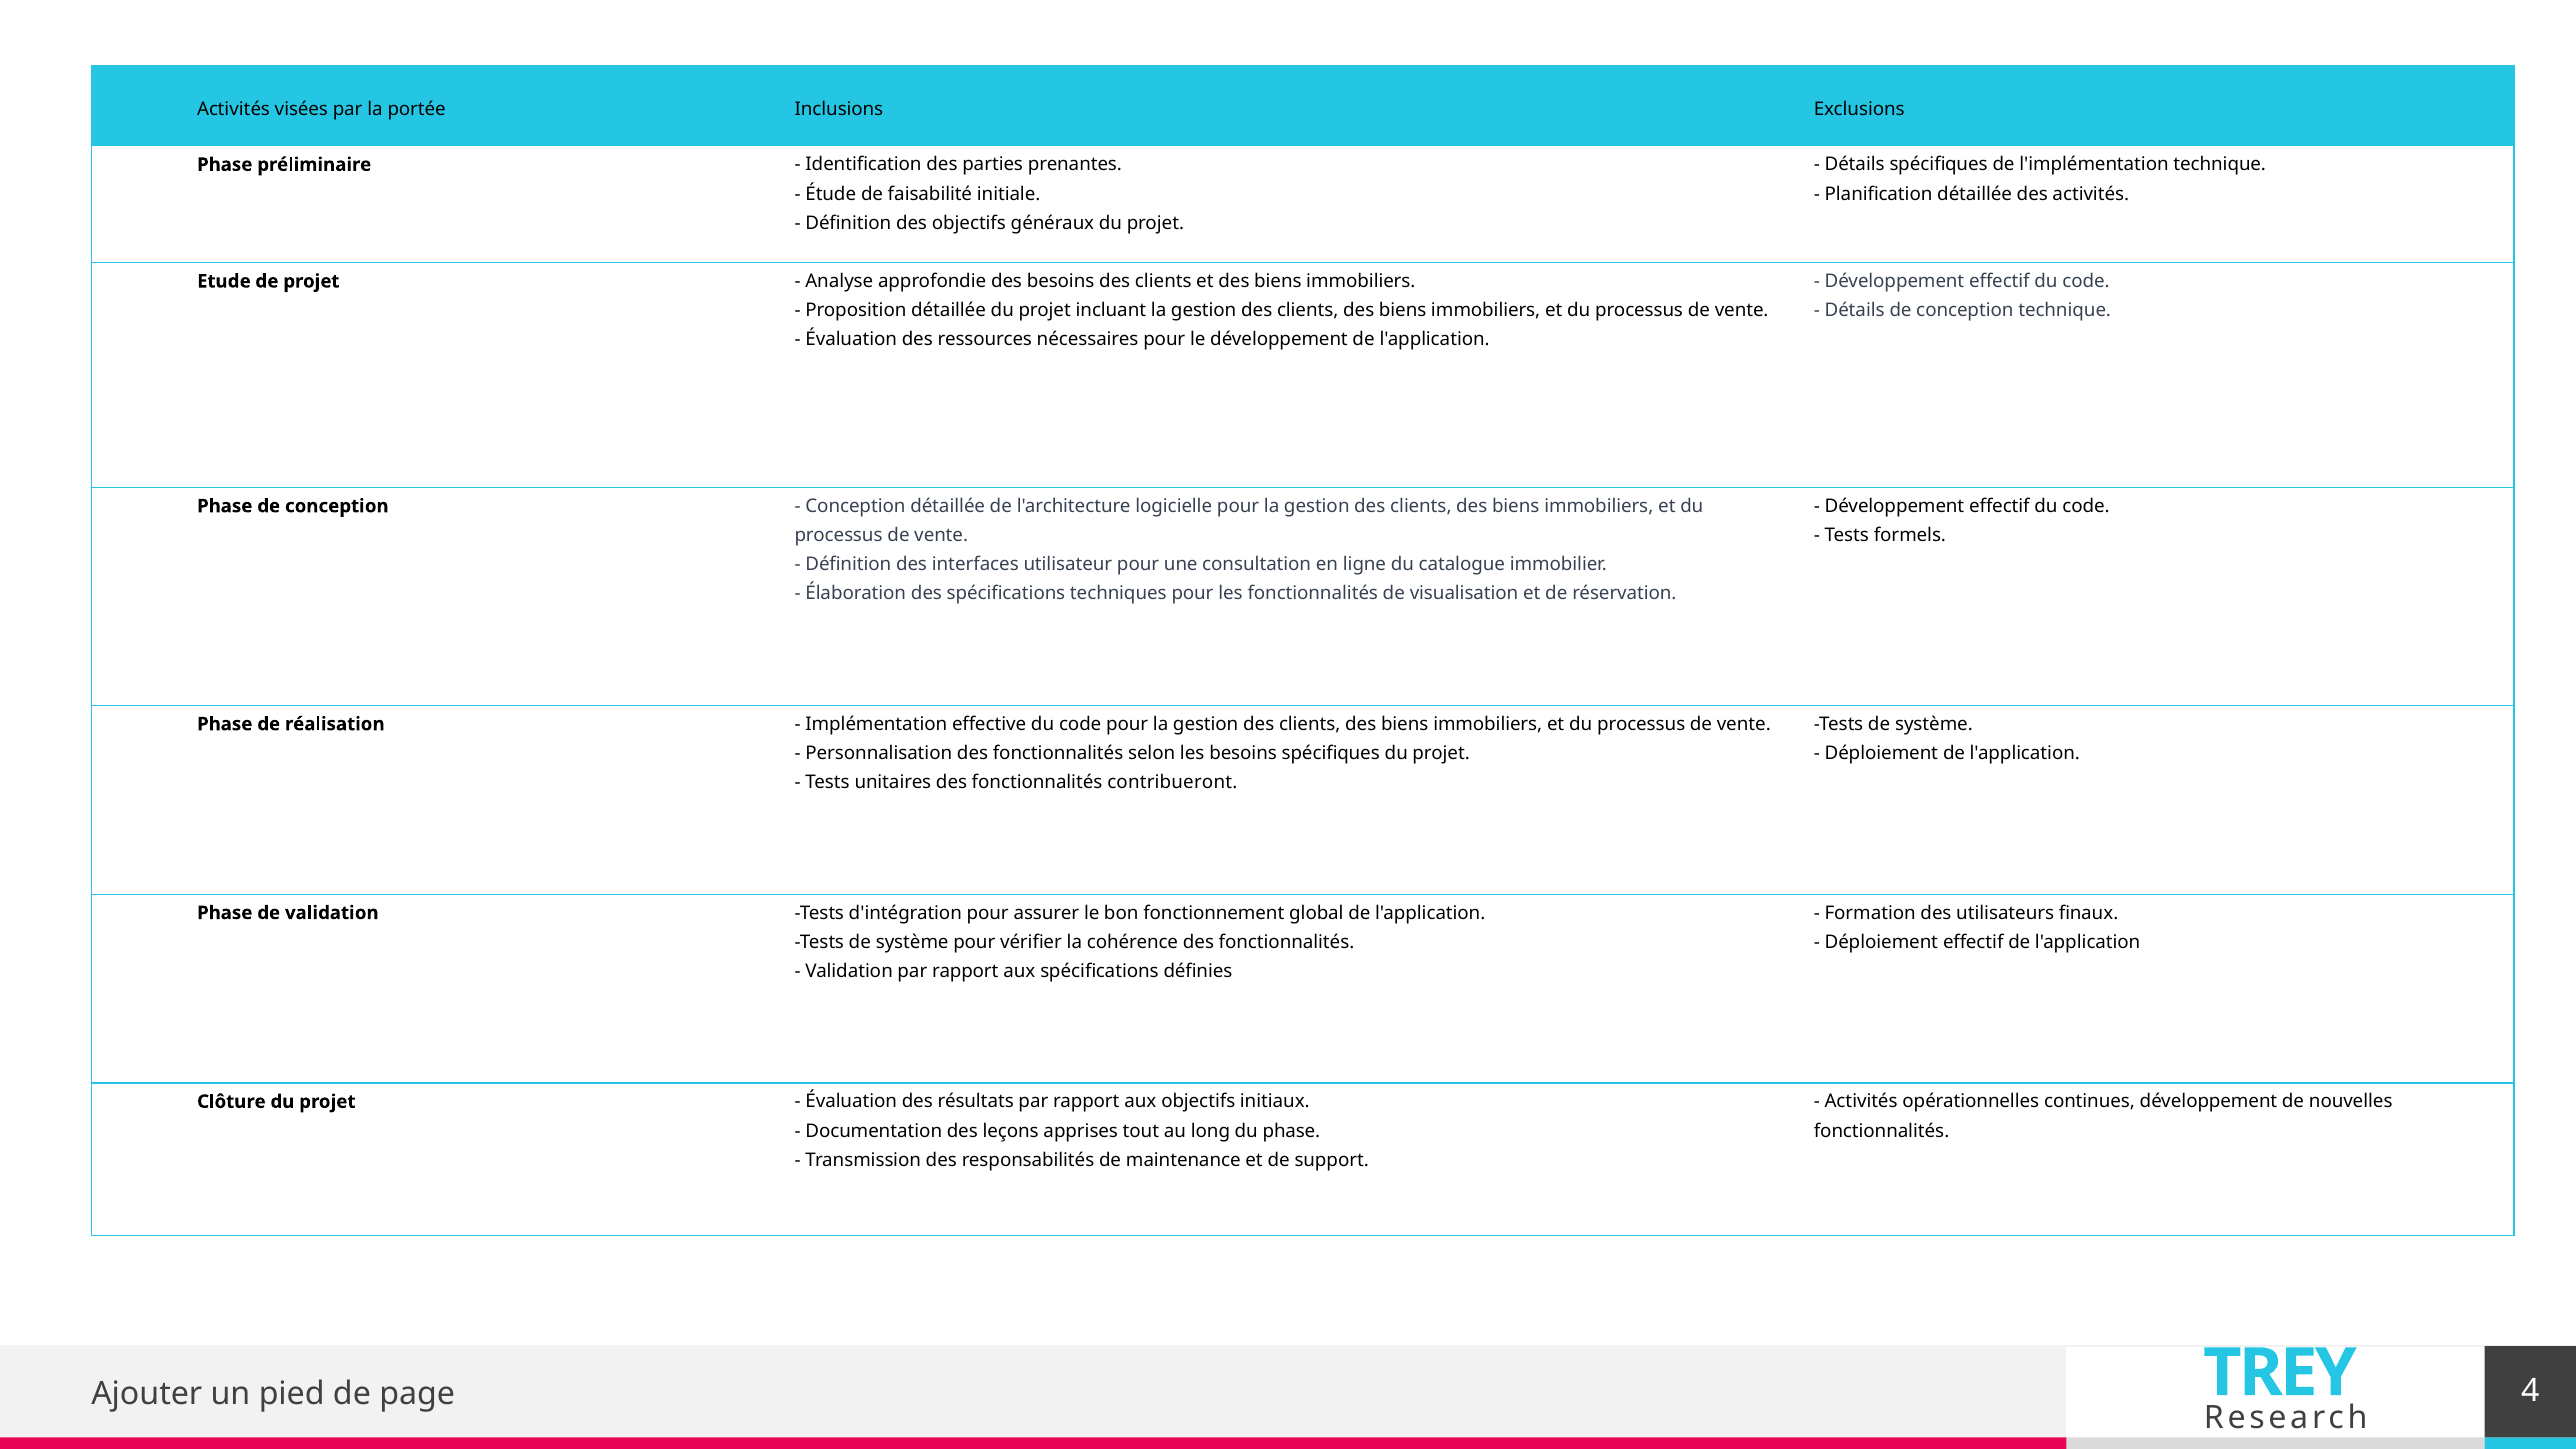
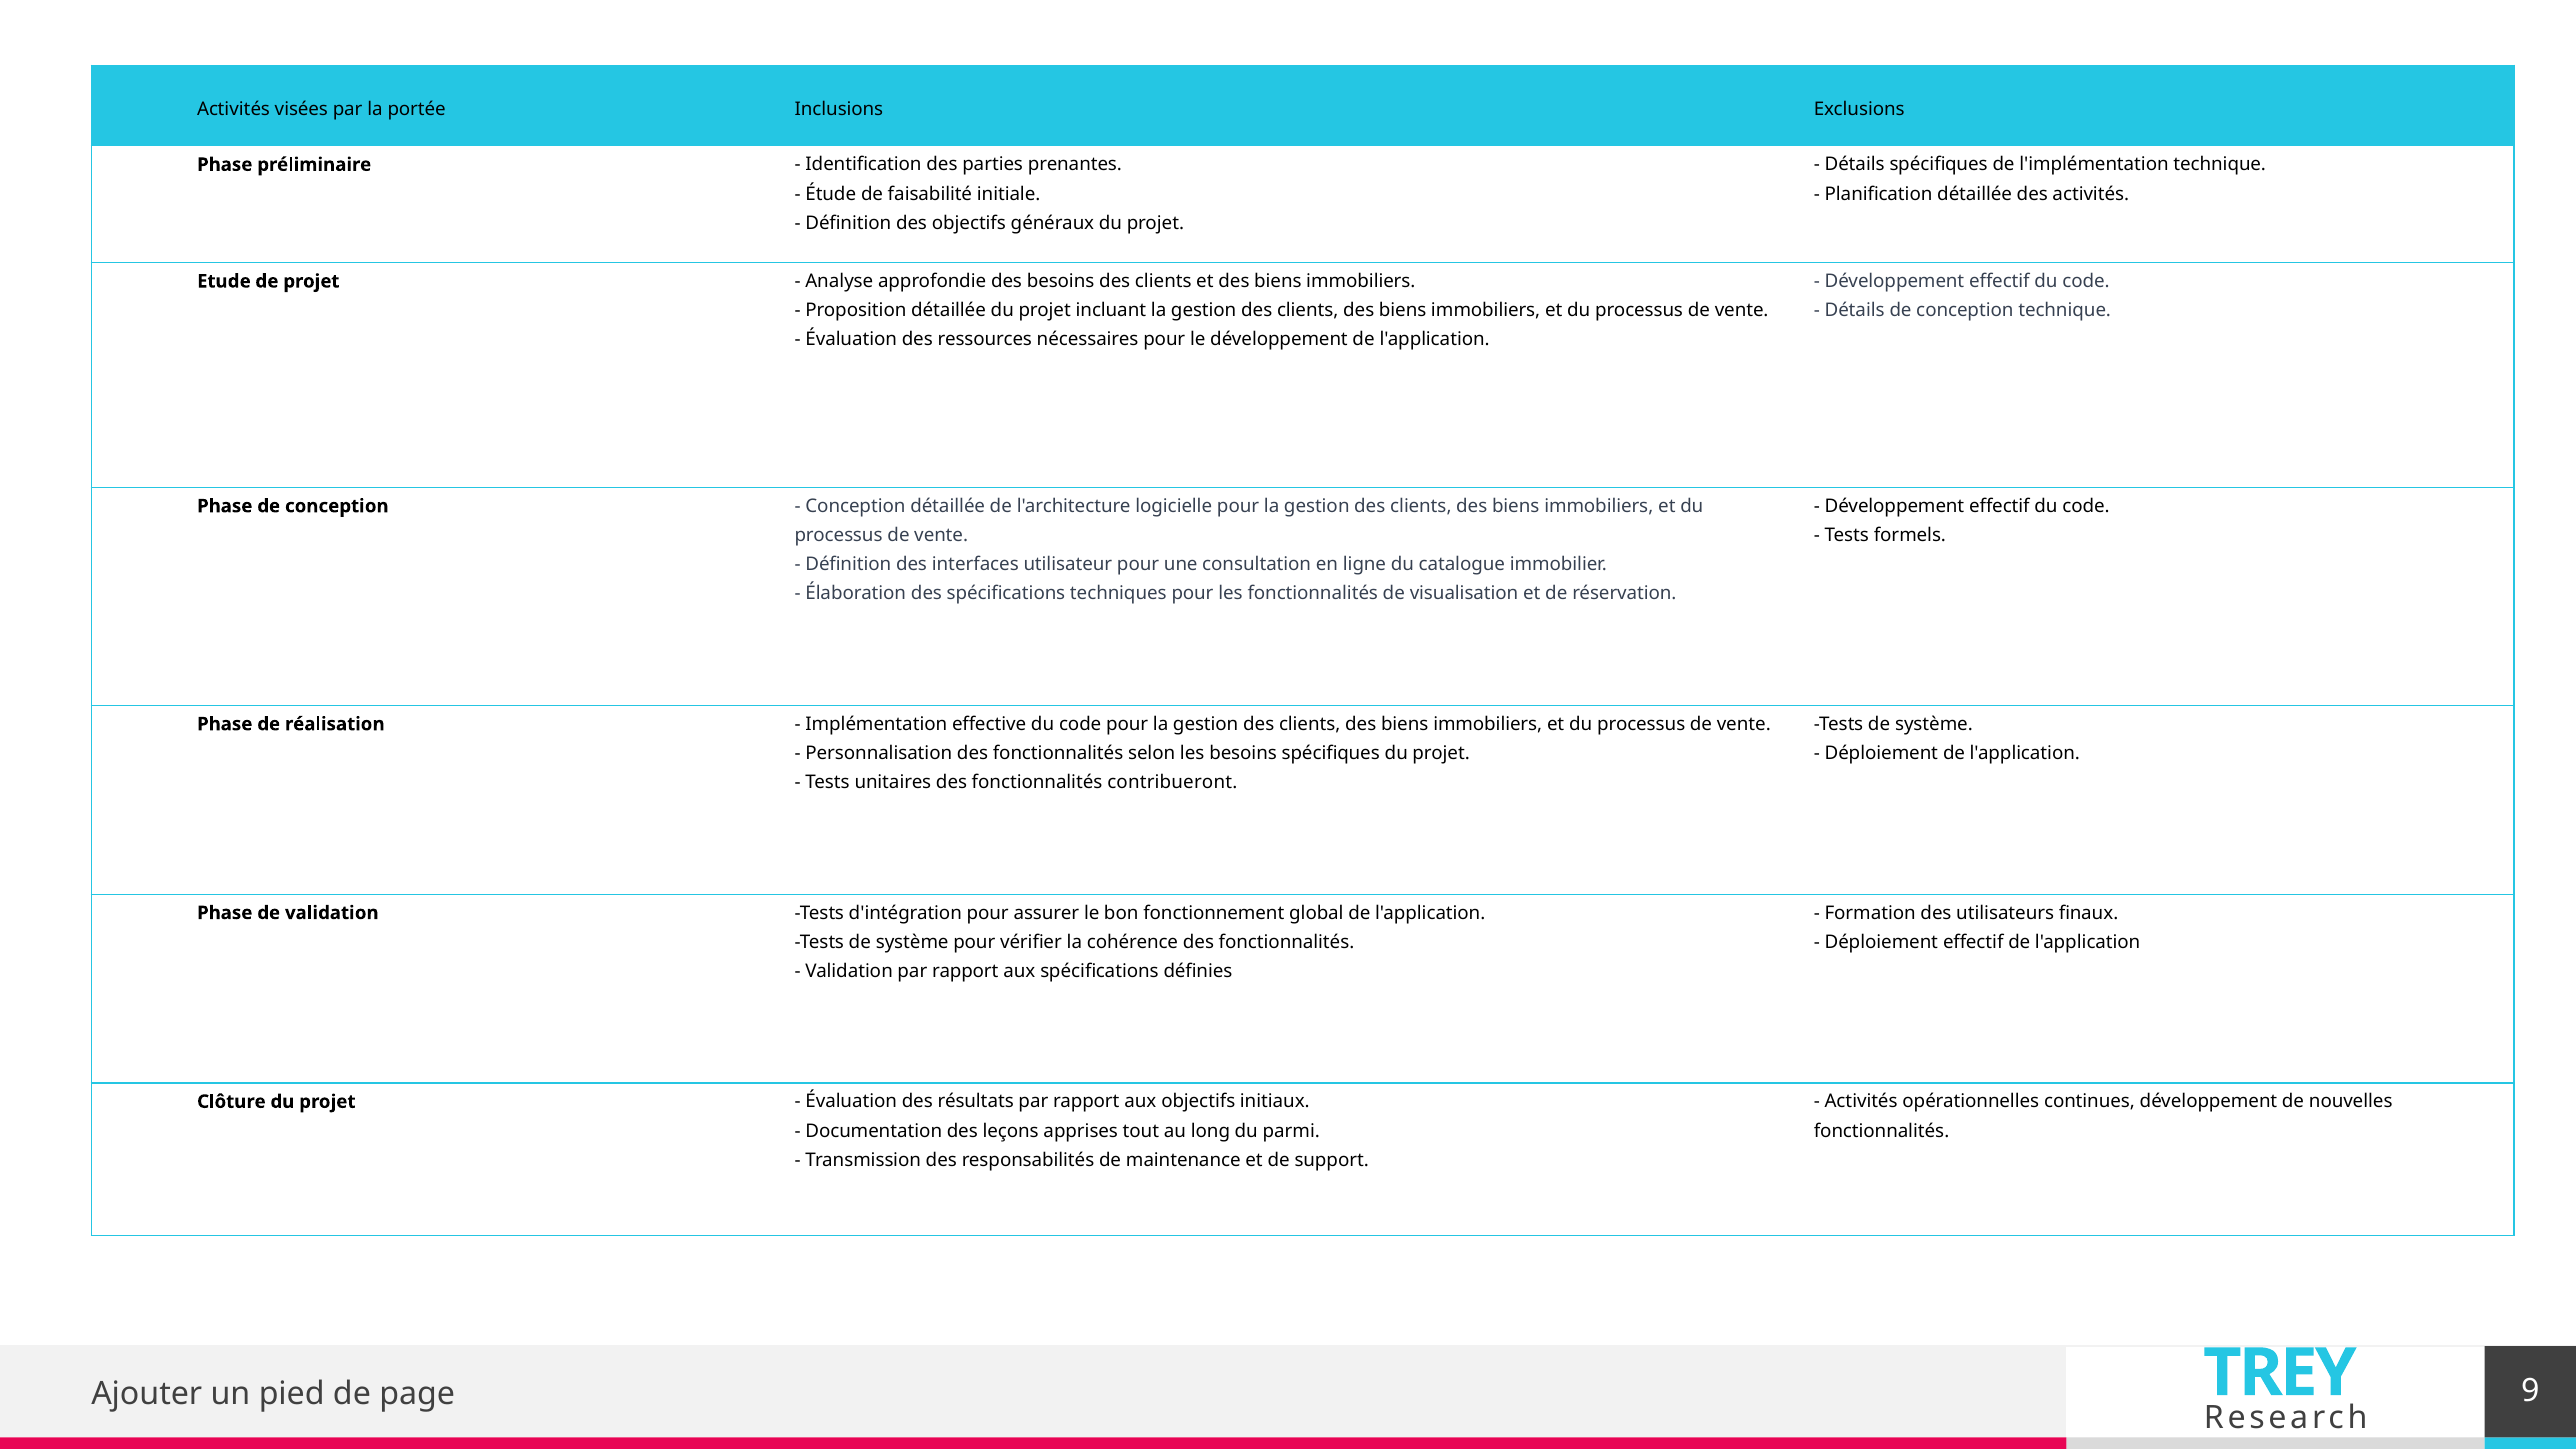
du phase: phase -> parmi (1291, 1131)
4: 4 -> 9 (2530, 1391)
